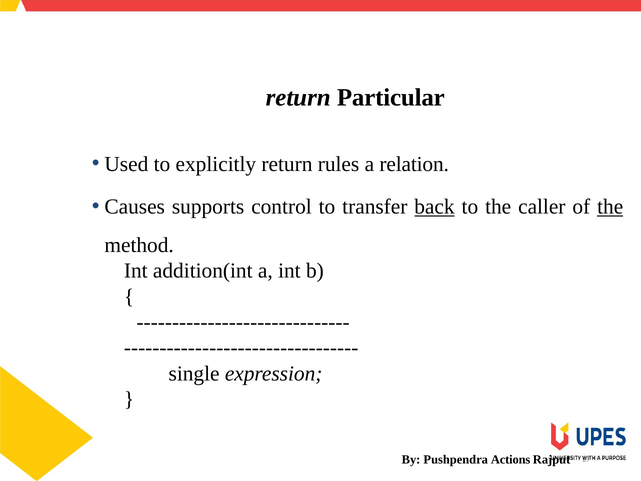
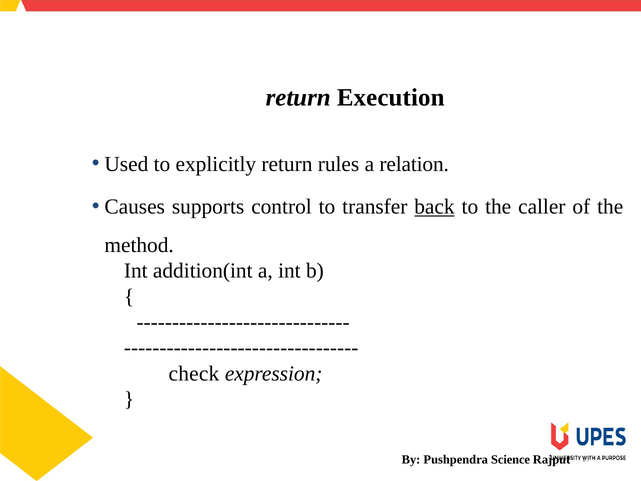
Particular: Particular -> Execution (391, 98)
the underline: present -> none (610, 207)
single: single -> check (194, 373)
Actions: Actions -> Science (511, 459)
